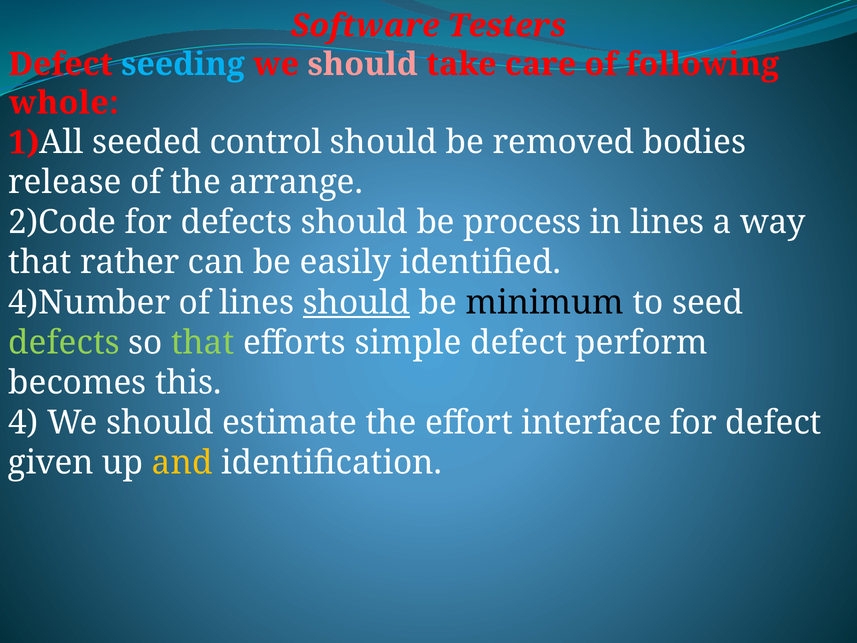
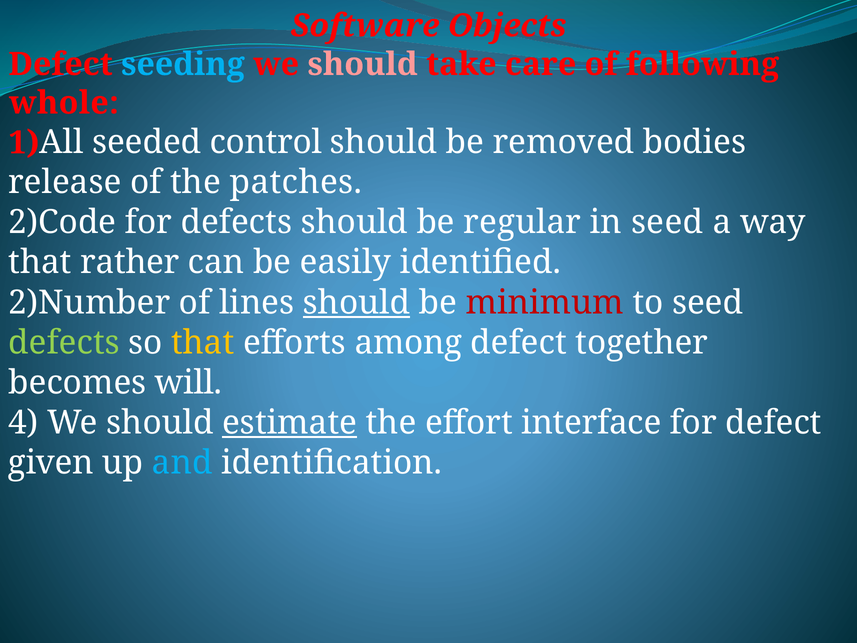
Testers: Testers -> Objects (507, 26)
arrange: arrange -> patches (296, 182)
process: process -> regular (522, 222)
in lines: lines -> seed (667, 222)
4)Number: 4)Number -> 2)Number (89, 302)
minimum colour: black -> red (545, 302)
that colour: light green -> yellow (203, 342)
simple: simple -> among (408, 342)
perform: perform -> together (642, 342)
this: this -> will (188, 382)
estimate underline: none -> present (290, 422)
and colour: yellow -> light blue (182, 462)
